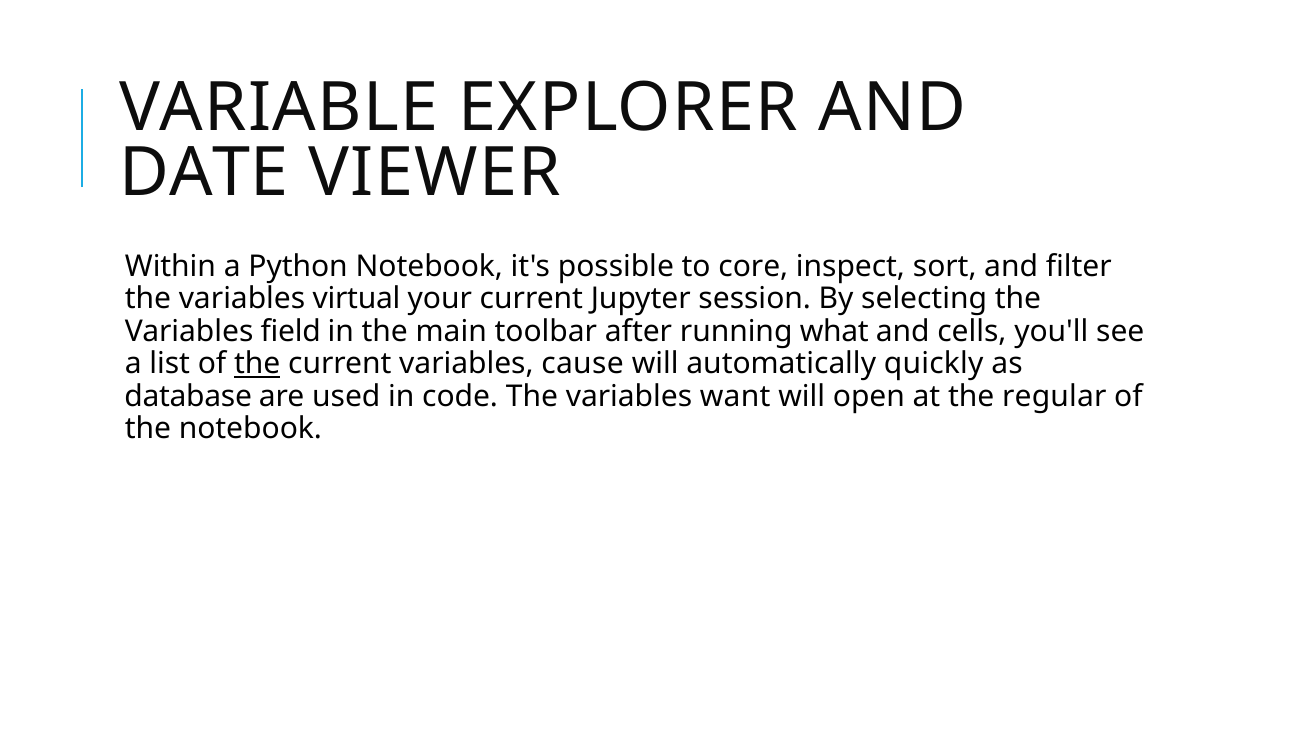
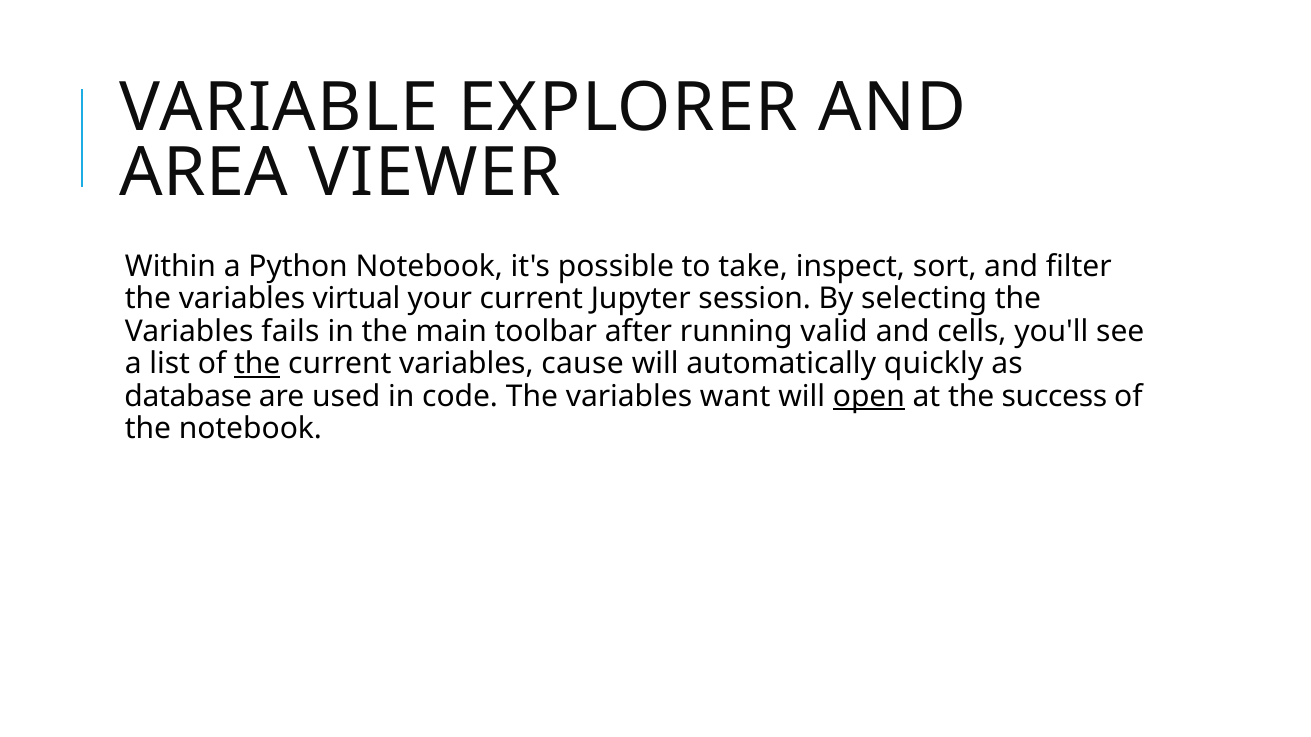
DATE: DATE -> AREA (204, 173)
core: core -> take (753, 267)
field: field -> fails (290, 332)
what: what -> valid (834, 332)
open underline: none -> present (869, 397)
regular: regular -> success (1055, 397)
